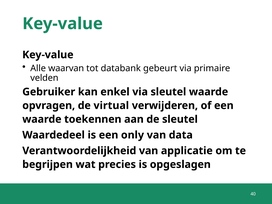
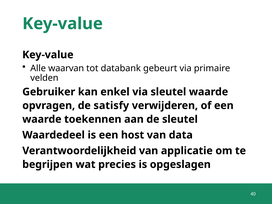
virtual: virtual -> satisfy (111, 106)
only: only -> host (133, 135)
